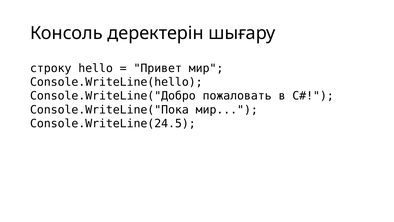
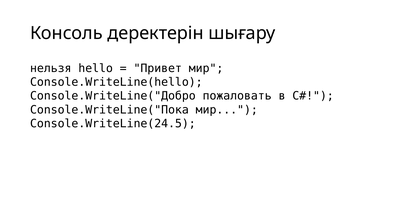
строку: строку -> нельзя (51, 68)
